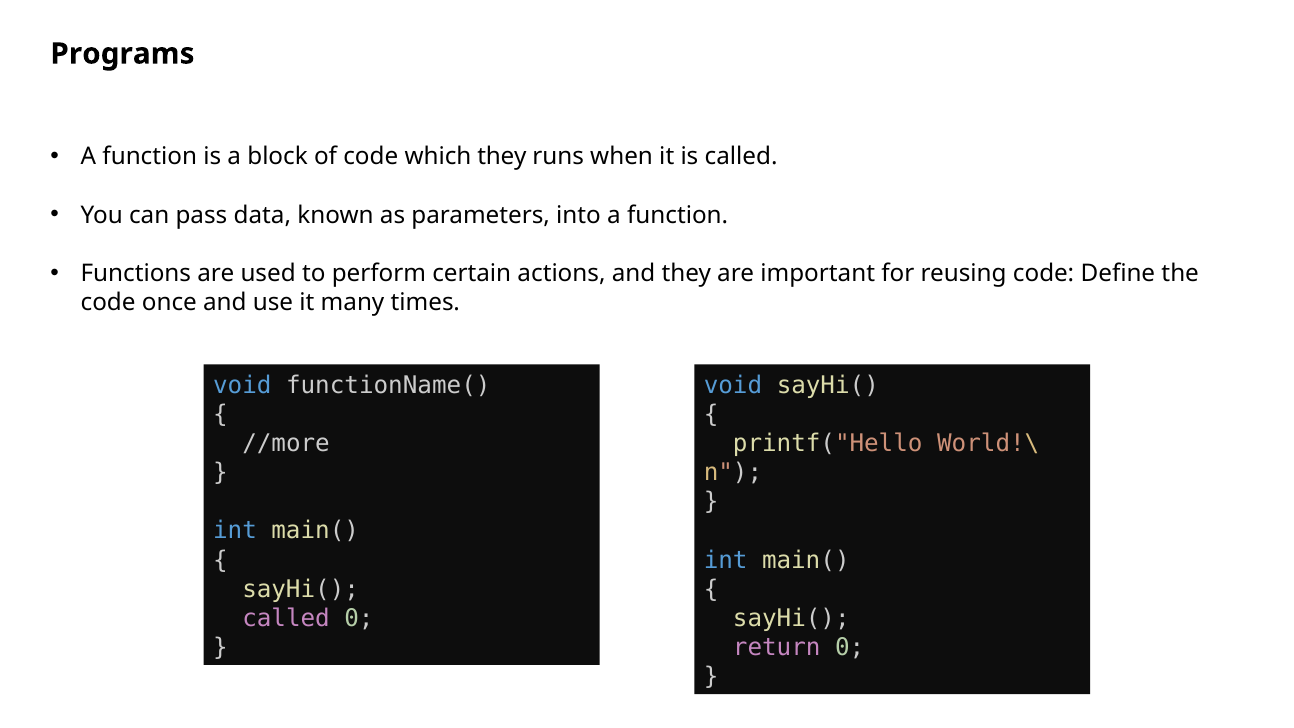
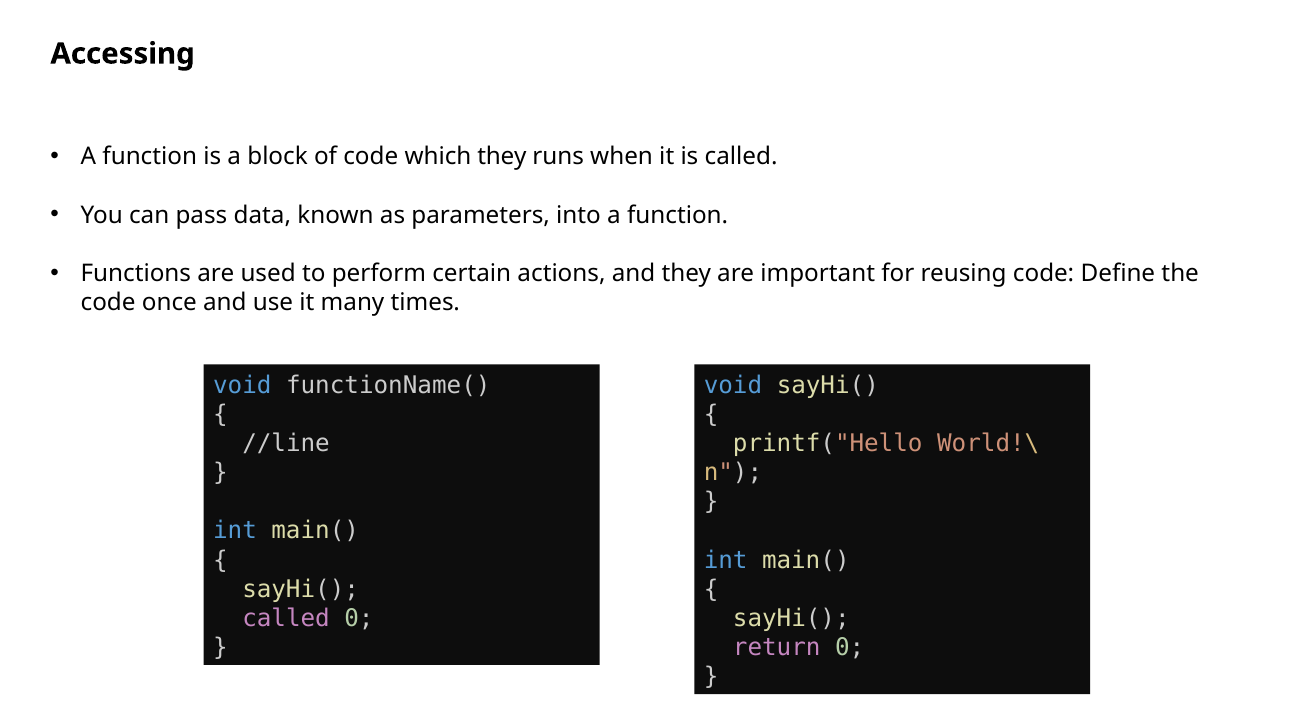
Programs: Programs -> Accessing (123, 54)
//more: //more -> //line (286, 443)
